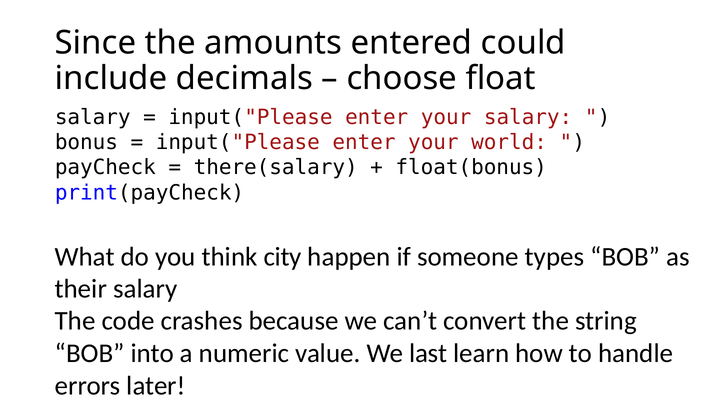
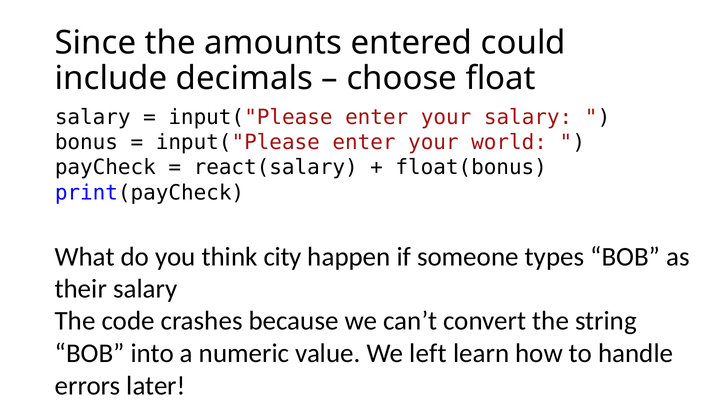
there(salary: there(salary -> react(salary (276, 168)
last: last -> left (428, 353)
